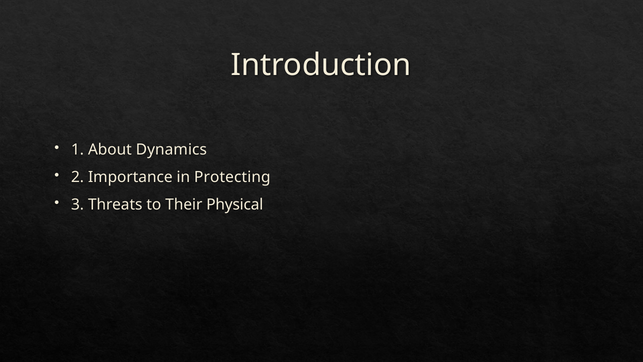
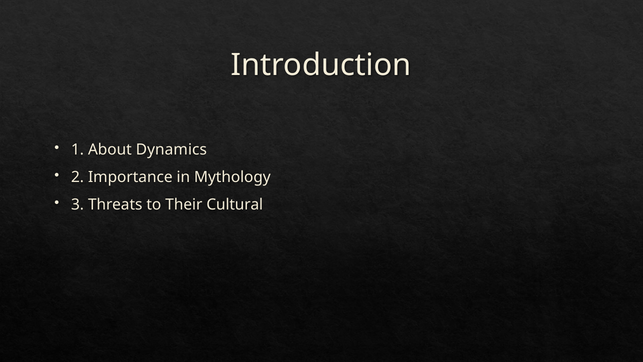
Protecting: Protecting -> Mythology (232, 177)
Physical: Physical -> Cultural (235, 204)
